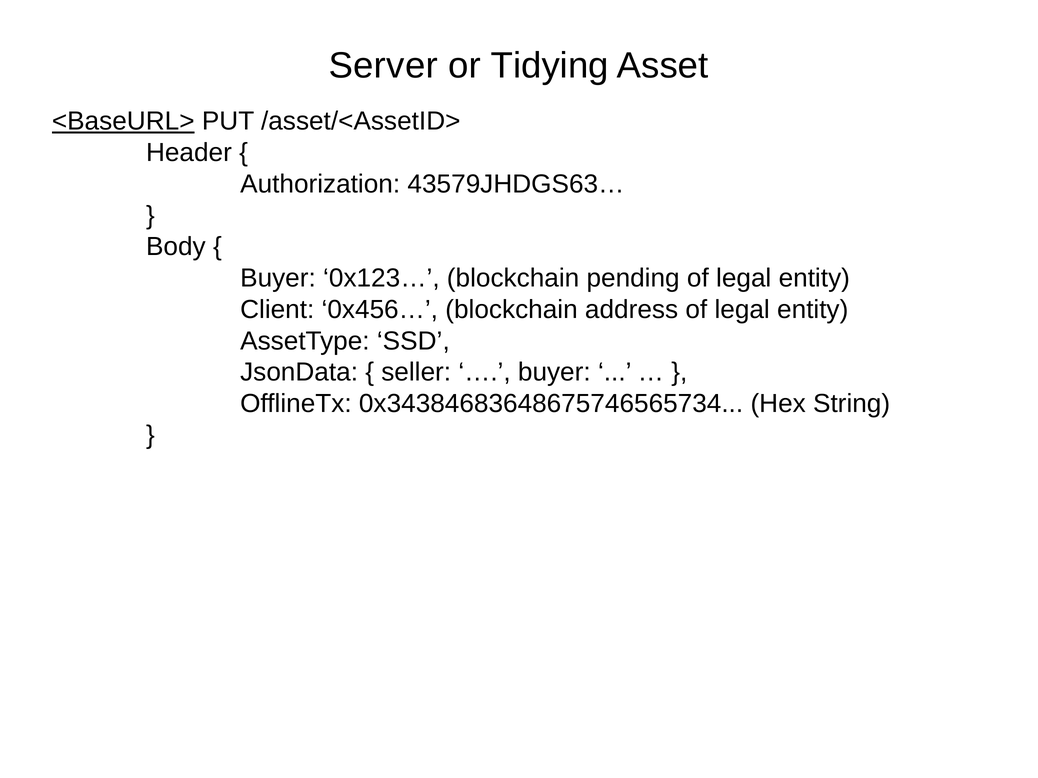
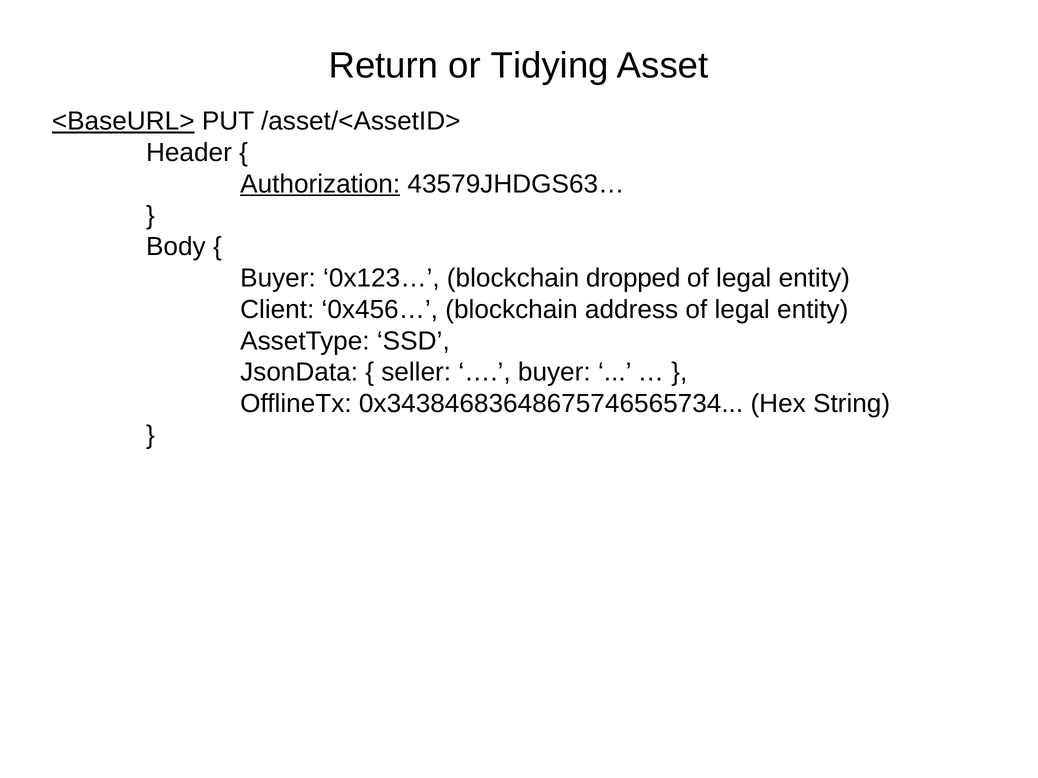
Server: Server -> Return (383, 66)
Authorization underline: none -> present (320, 184)
pending: pending -> dropped (633, 278)
